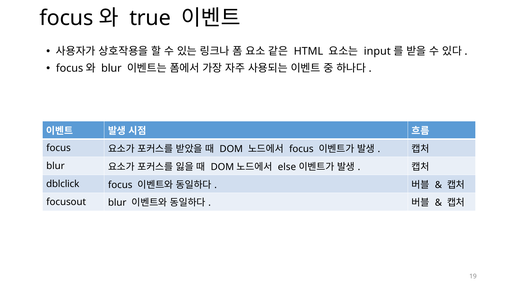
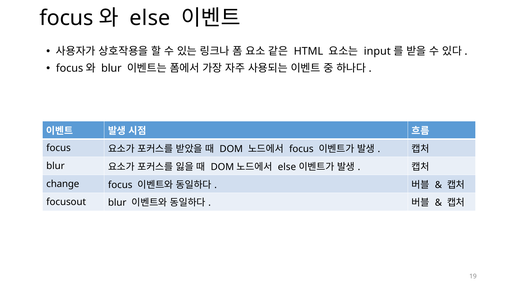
true: true -> else (150, 18)
dblclick: dblclick -> change (63, 184)
